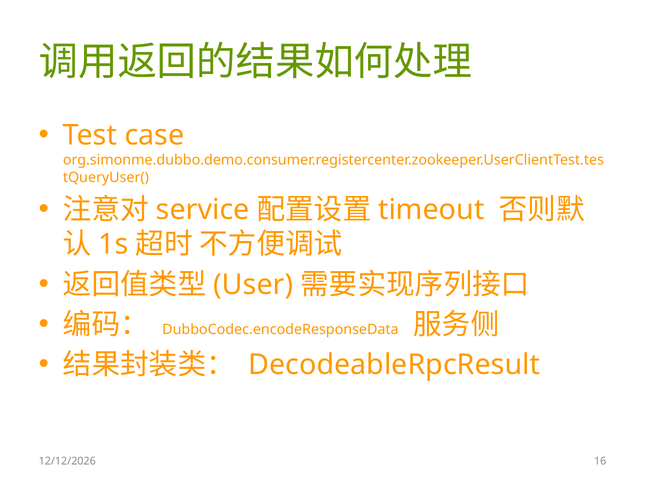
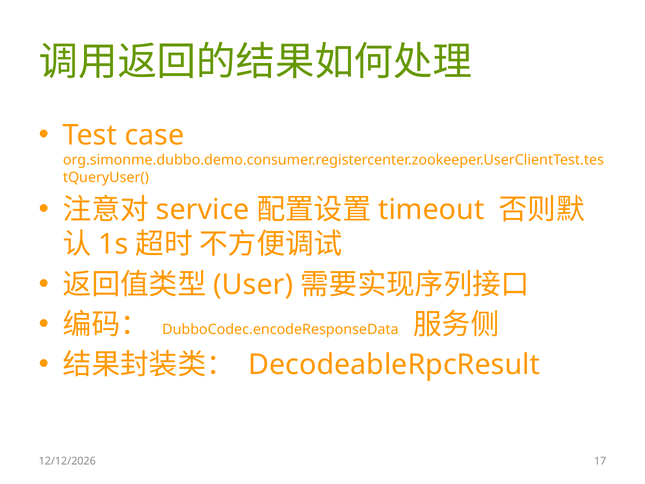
16: 16 -> 17 (600, 461)
